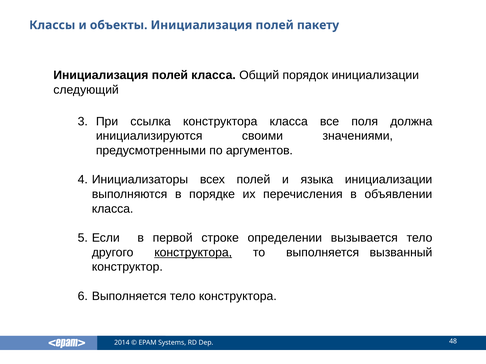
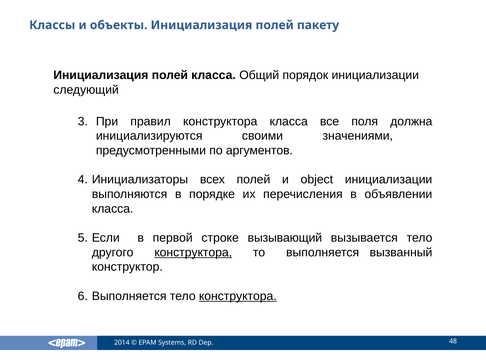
ссылка: ссылка -> правил (151, 122)
языка: языка -> object (317, 180)
определении: определении -> вызывающий (285, 238)
конструктора underline: none -> present (238, 296)
